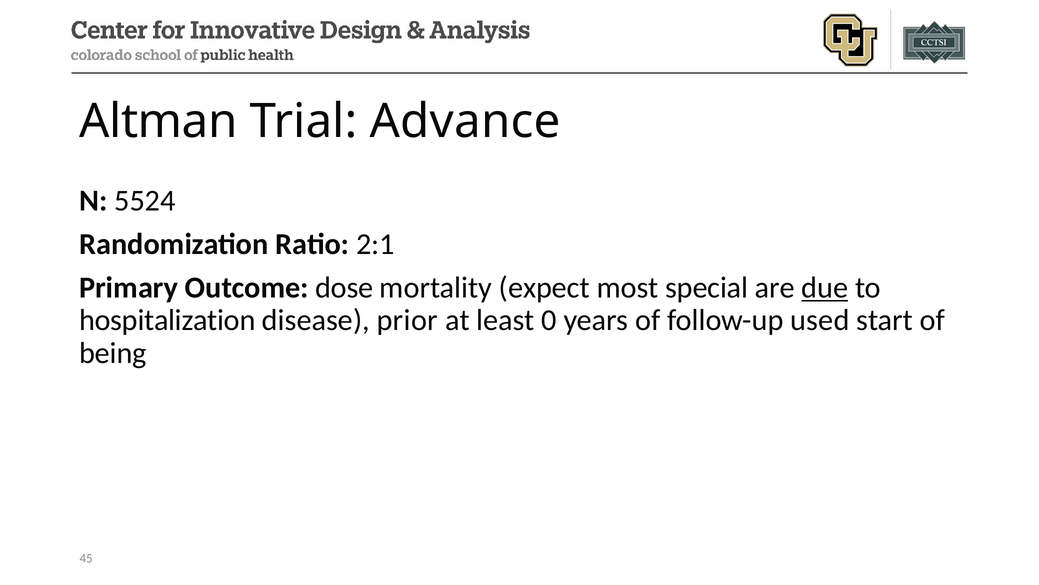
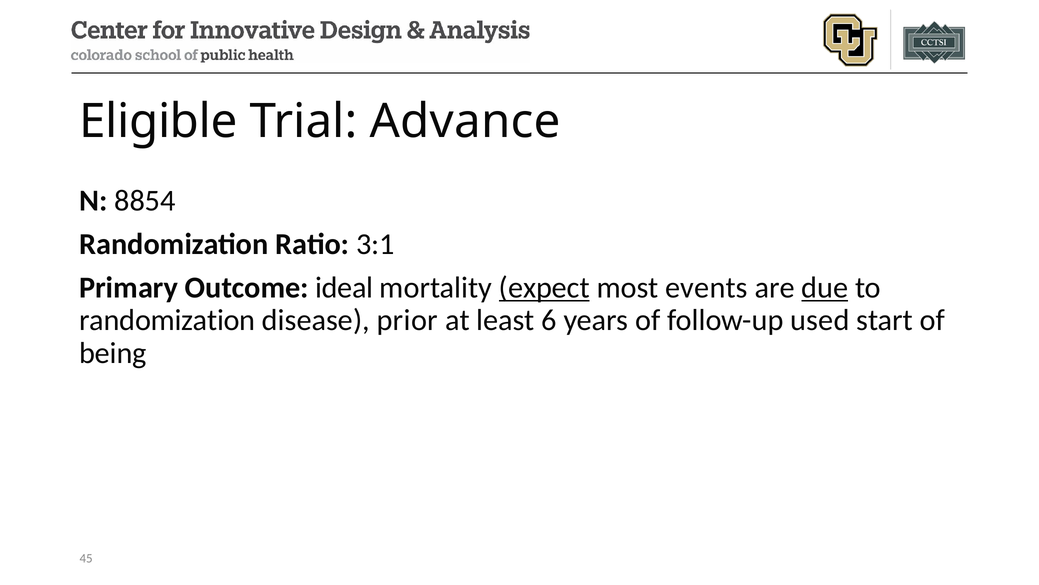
Altman: Altman -> Eligible (158, 121)
5524: 5524 -> 8854 (145, 200)
2:1: 2:1 -> 3:1 (375, 244)
dose: dose -> ideal (344, 287)
expect underline: none -> present (544, 287)
special: special -> events (706, 287)
hospitalization: hospitalization -> randomization (167, 320)
0: 0 -> 6 (549, 320)
